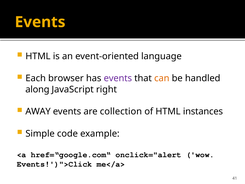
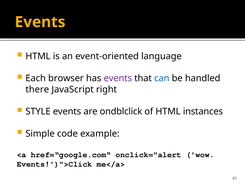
can colour: orange -> blue (162, 78)
along: along -> there (37, 89)
AWAY: AWAY -> STYLE (38, 111)
collection: collection -> ondblclick (121, 111)
